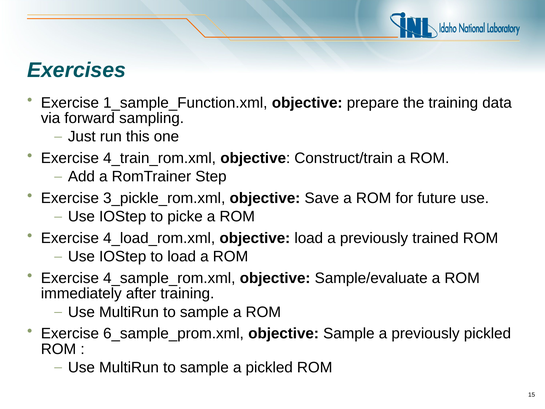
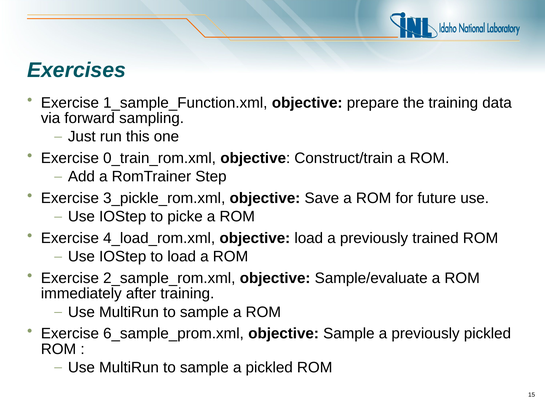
4_train_rom.xml: 4_train_rom.xml -> 0_train_rom.xml (160, 158)
4_sample_rom.xml: 4_sample_rom.xml -> 2_sample_rom.xml (169, 278)
